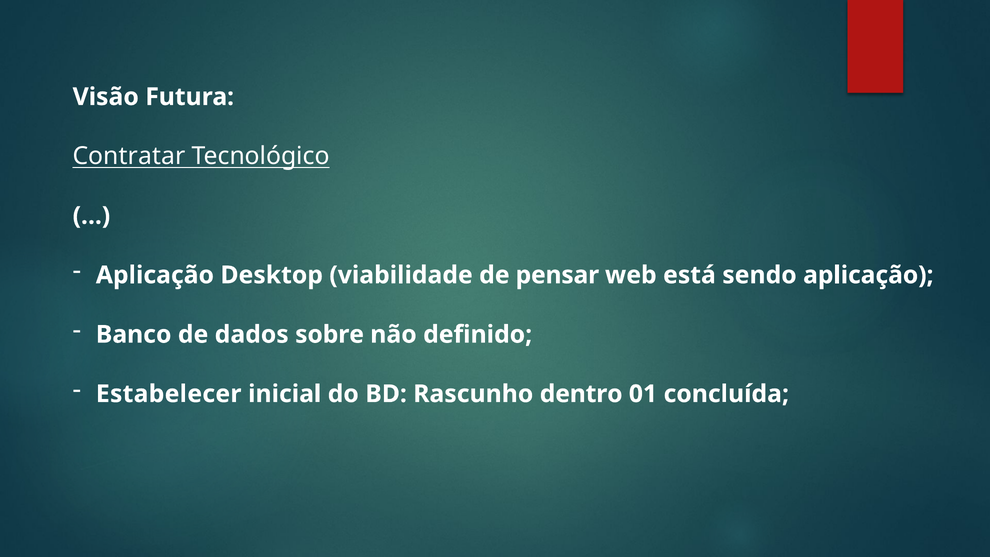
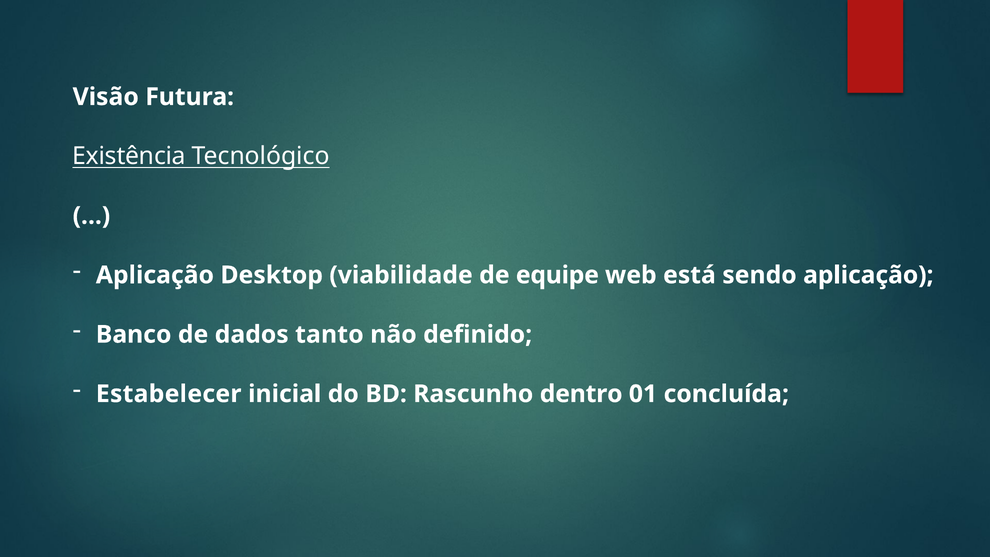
Contratar: Contratar -> Existência (129, 156)
pensar: pensar -> equipe (557, 275)
sobre: sobre -> tanto (329, 334)
